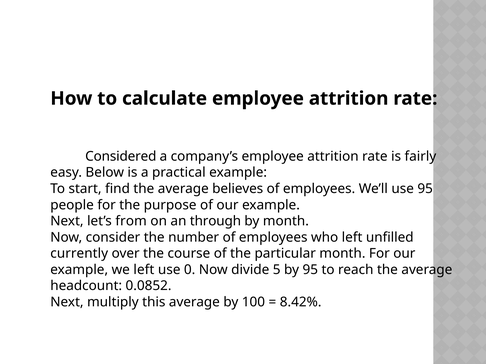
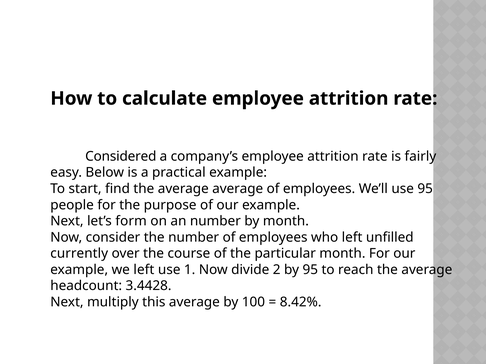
average believes: believes -> average (238, 189)
from: from -> form (131, 221)
an through: through -> number (215, 221)
0: 0 -> 1 (190, 270)
5: 5 -> 2 (277, 270)
0.0852: 0.0852 -> 3.4428 (149, 286)
